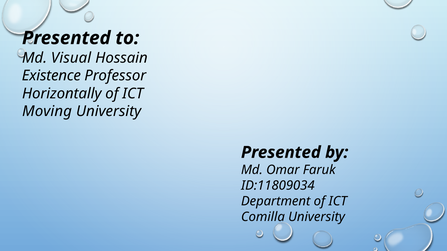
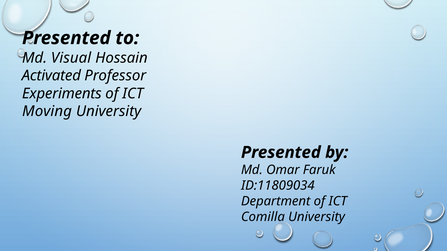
Existence: Existence -> Activated (51, 76)
Horizontally: Horizontally -> Experiments (62, 94)
